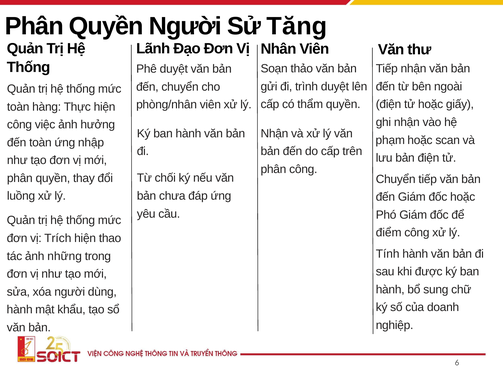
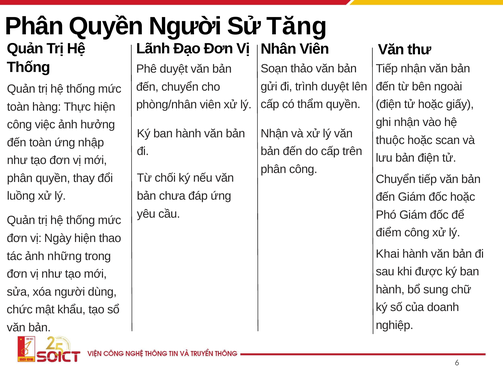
phạm: phạm -> thuộc (390, 140)
Trích: Trích -> Ngày (58, 238)
Tính: Tính -> Khai (388, 254)
hành: hành -> chức (20, 310)
